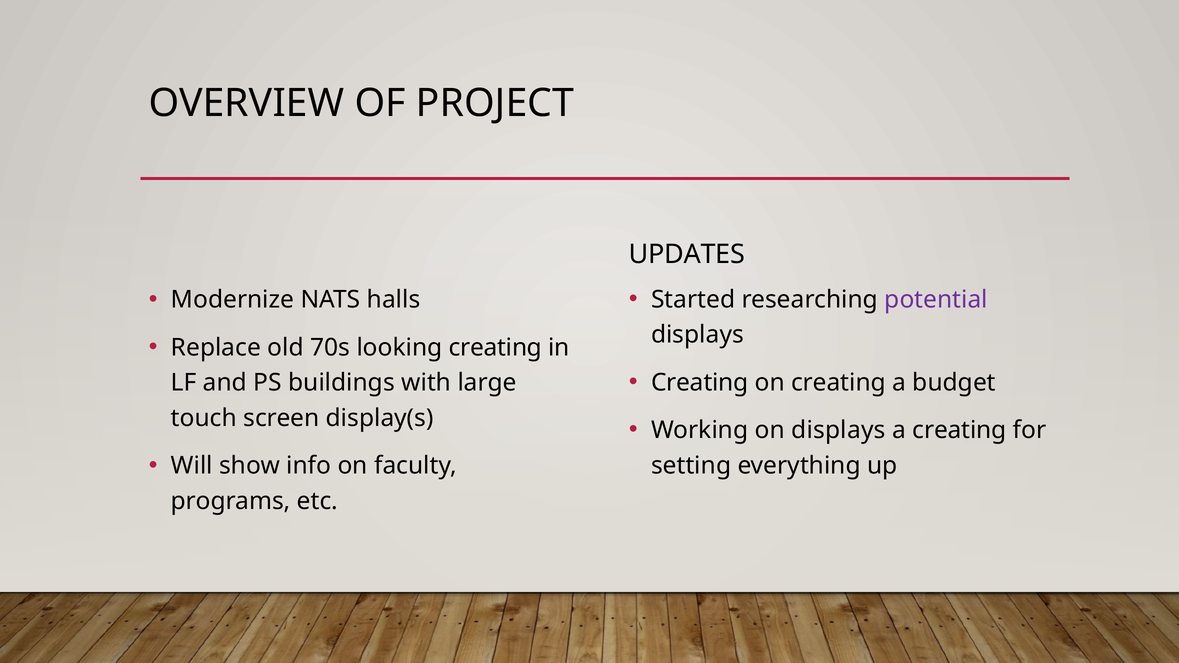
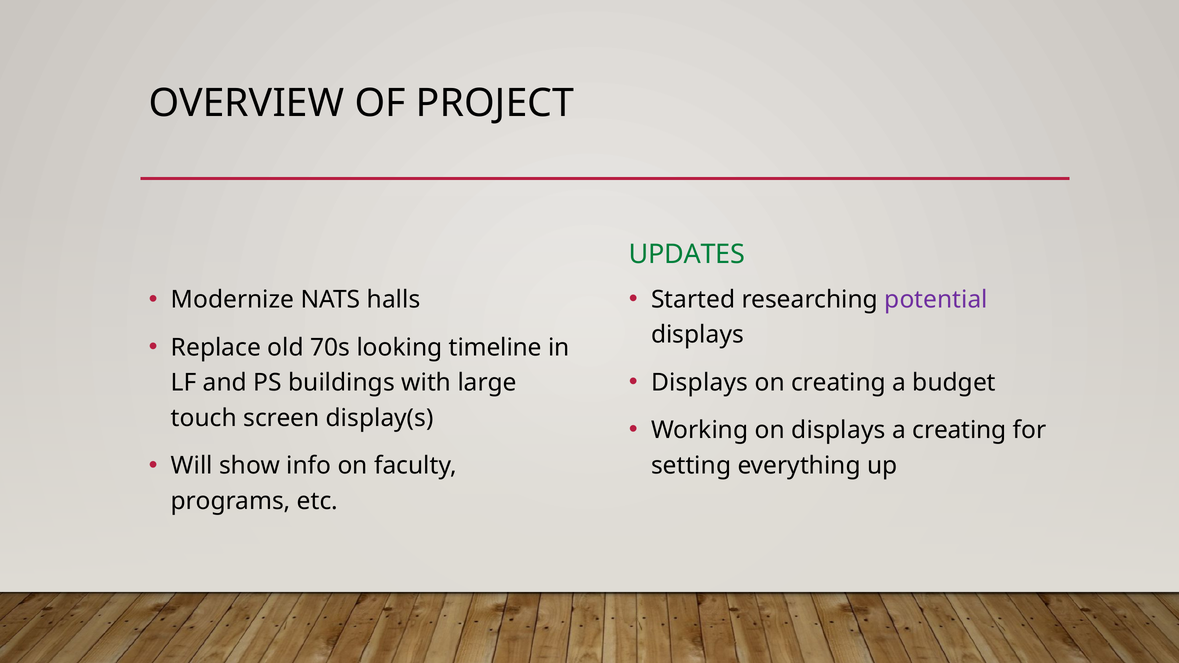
UPDATES colour: black -> green (687, 254)
looking creating: creating -> timeline (495, 348)
Creating: Creating -> Displays (700, 383)
